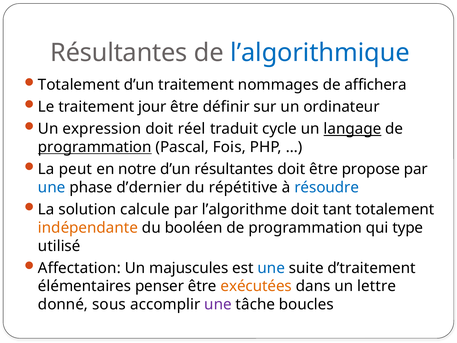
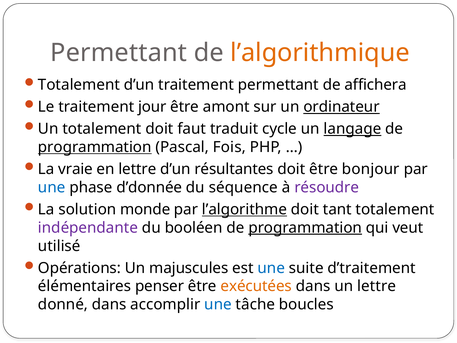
Résultantes: Résultantes -> Permettant (119, 53)
l’algorithmique colour: blue -> orange (320, 53)
traitement nommages: nommages -> permettant (278, 85)
définir: définir -> amont (226, 107)
ordinateur underline: none -> present (342, 107)
Un expression: expression -> totalement (102, 129)
réel: réel -> faut (192, 129)
peut: peut -> vraie (76, 169)
en notre: notre -> lettre (137, 169)
propose: propose -> bonjour (371, 169)
d’dernier: d’dernier -> d’donnée (149, 187)
répétitive: répétitive -> séquence (243, 187)
résoudre colour: blue -> purple (327, 187)
calcule: calcule -> monde (145, 209)
l’algorithme underline: none -> present (245, 209)
indépendante colour: orange -> purple (88, 228)
programmation underline: none -> present (305, 228)
type: type -> veut (408, 228)
Affectation: Affectation -> Opérations (79, 268)
donné sous: sous -> dans (109, 304)
une colour: purple -> blue (218, 304)
